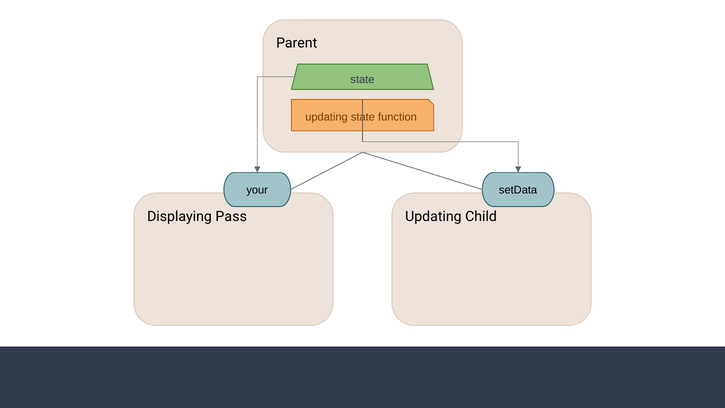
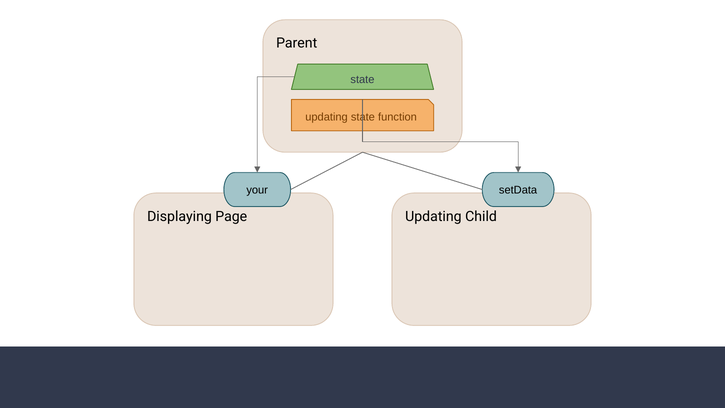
Pass: Pass -> Page (231, 216)
